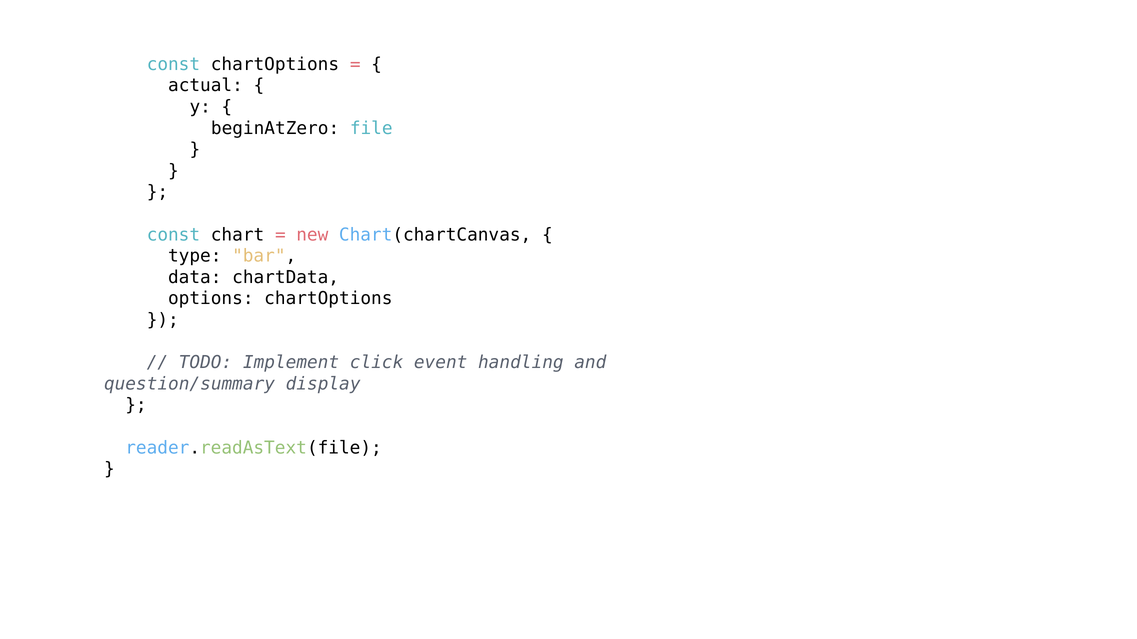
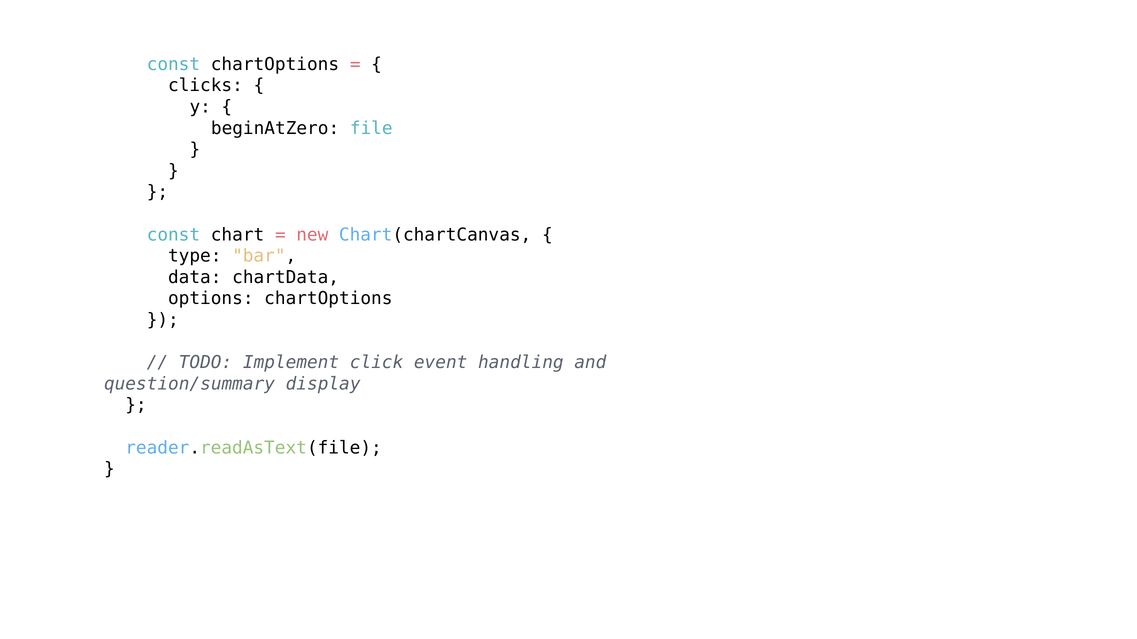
actual: actual -> clicks (205, 86)
